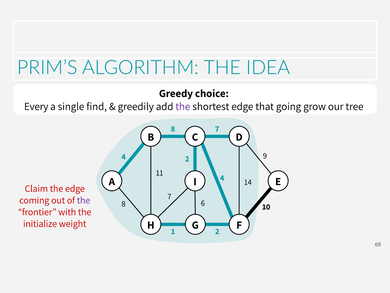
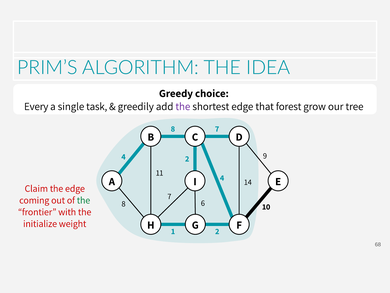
find: find -> task (97, 106)
going: going -> forest (289, 106)
the colour: purple -> green (84, 200)
